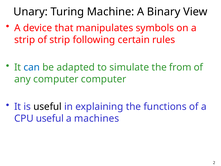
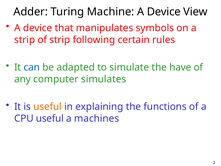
Unary: Unary -> Adder (31, 12)
Machine A Binary: Binary -> Device (164, 12)
from: from -> have (180, 67)
computer computer: computer -> simulates (104, 79)
useful colour: black -> orange (48, 107)
